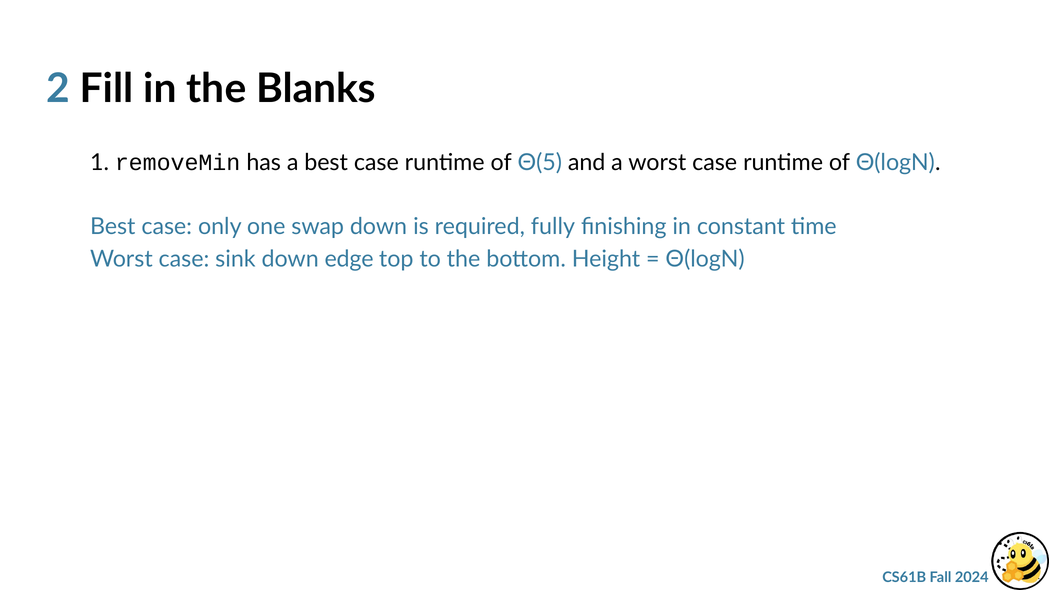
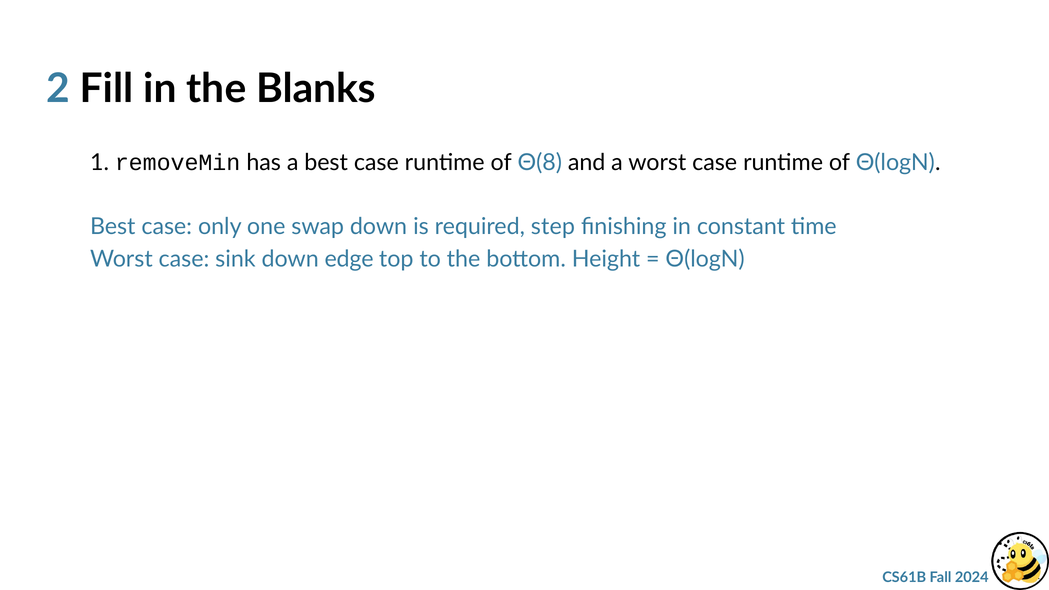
Θ(5: Θ(5 -> Θ(8 (540, 162)
fully: fully -> step (553, 227)
